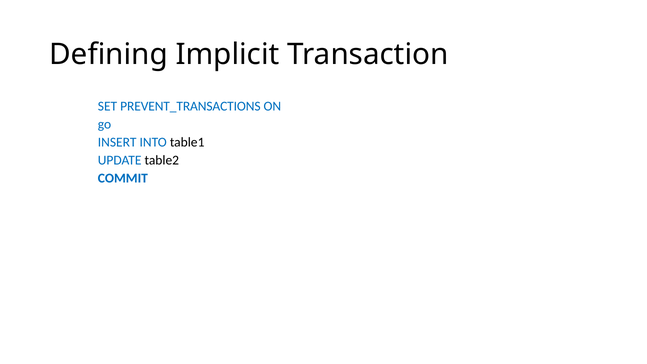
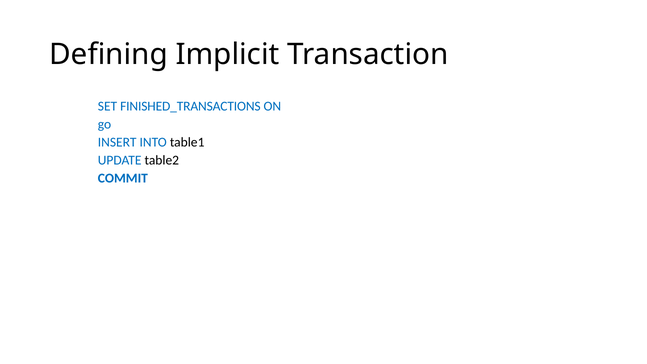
PREVENT_TRANSACTIONS: PREVENT_TRANSACTIONS -> FINISHED_TRANSACTIONS (190, 107)
